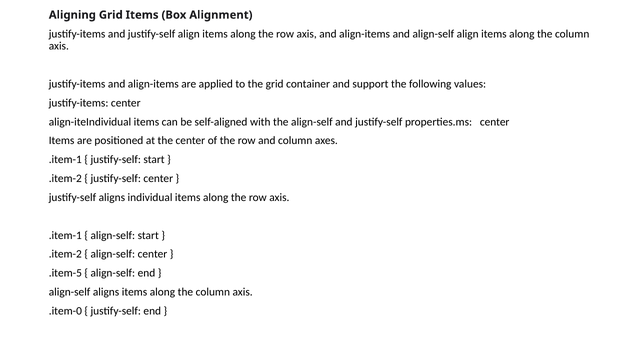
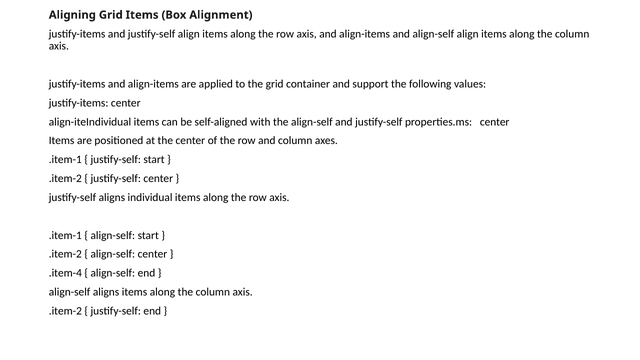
.item-5: .item-5 -> .item-4 (65, 273)
.item-0: .item-0 -> .item-2 (65, 311)
